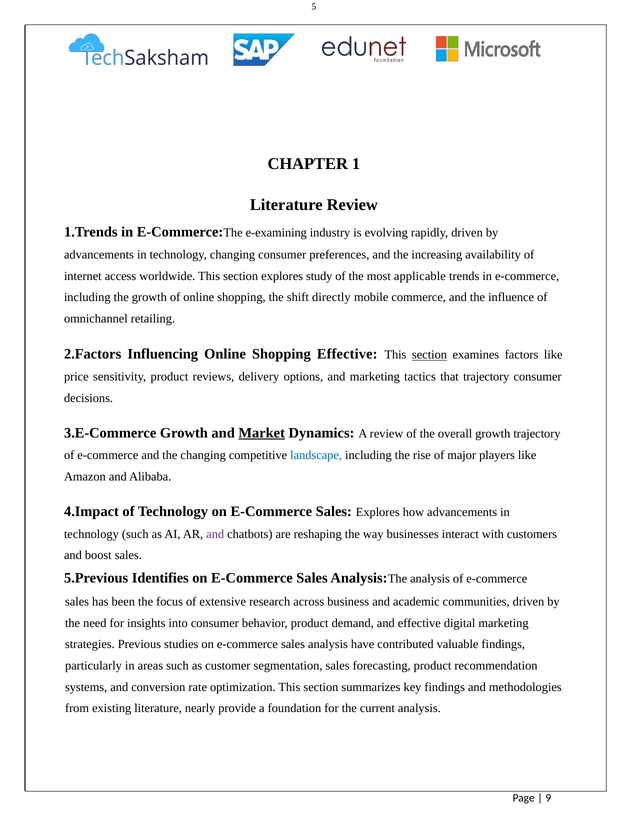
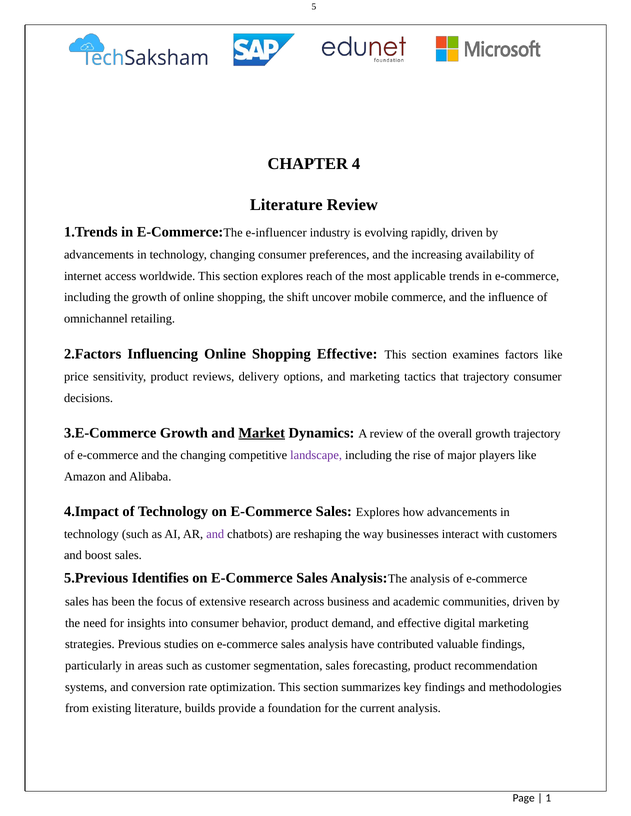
1: 1 -> 4 (356, 164)
e-examining: e-examining -> e-influencer (276, 233)
study: study -> reach (319, 276)
directly: directly -> uncover (332, 298)
section underline: present -> none (430, 355)
landscape colour: blue -> purple (316, 456)
nearly: nearly -> builds (200, 709)
9: 9 -> 1 (548, 798)
